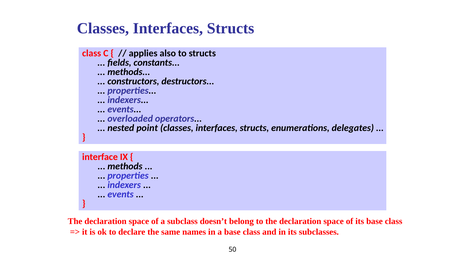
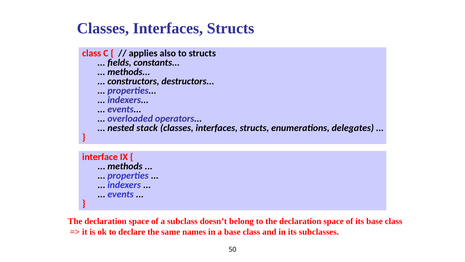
point: point -> stack (147, 128)
